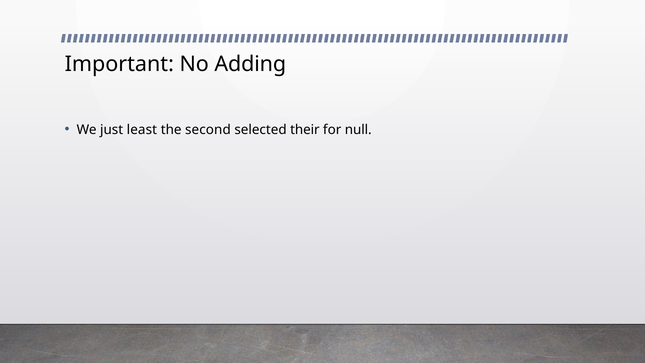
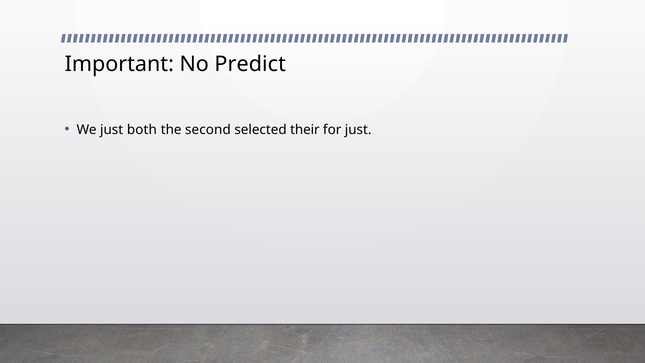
Adding: Adding -> Predict (250, 64)
least: least -> both (142, 130)
for null: null -> just (358, 130)
